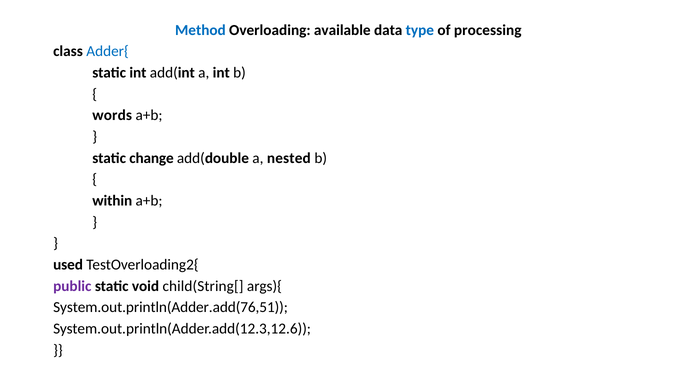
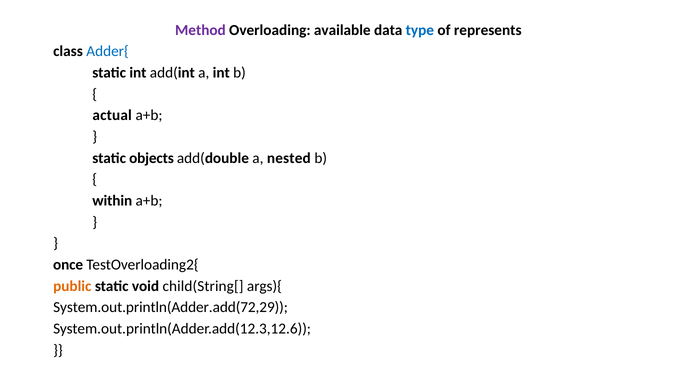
Method colour: blue -> purple (200, 30)
processing: processing -> represents (488, 30)
words: words -> actual (112, 115)
change: change -> objects (152, 158)
used: used -> once (68, 265)
public colour: purple -> orange (72, 286)
System.out.println(Adder.add(76,51: System.out.println(Adder.add(76,51 -> System.out.println(Adder.add(72,29 (170, 307)
